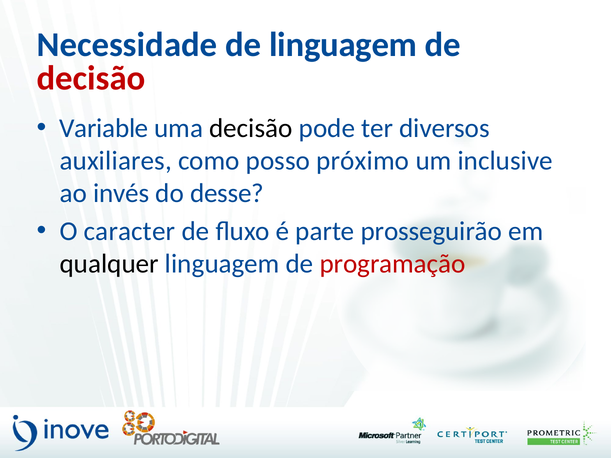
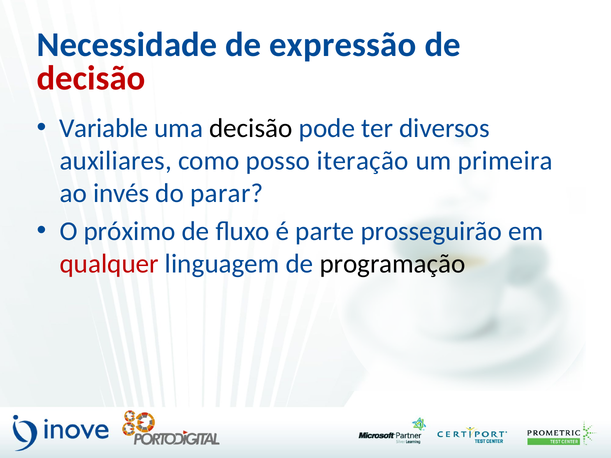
de linguagem: linguagem -> expressão (343, 45)
próximo: próximo -> iteração (363, 161)
inclusive: inclusive -> primeira (505, 161)
desse: desse -> parar (227, 193)
caracter: caracter -> próximo (130, 231)
qualquer colour: black -> red (109, 264)
programação colour: red -> black (392, 264)
